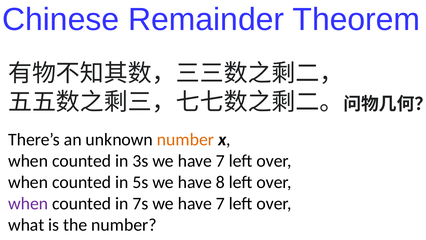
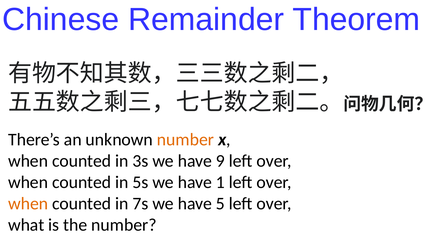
3s we have 7: 7 -> 9 (220, 161)
8: 8 -> 1 (220, 182)
when colour: purple -> orange (28, 203)
7s we have 7: 7 -> 5 (220, 203)
